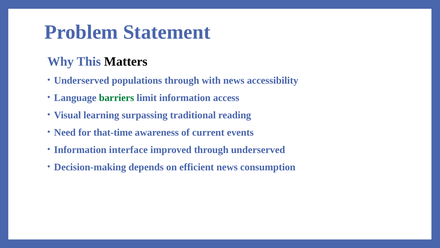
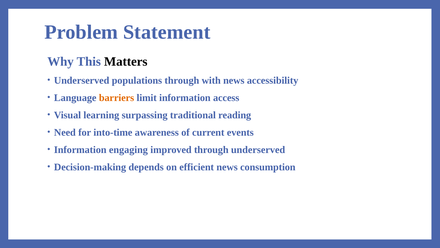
barriers colour: green -> orange (117, 98)
that-time: that-time -> into-time (113, 132)
interface: interface -> engaging (128, 149)
